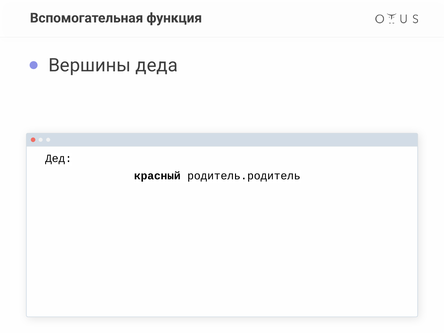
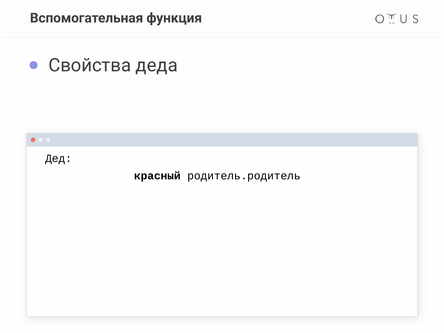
Вершины: Вершины -> Свойства (90, 65)
